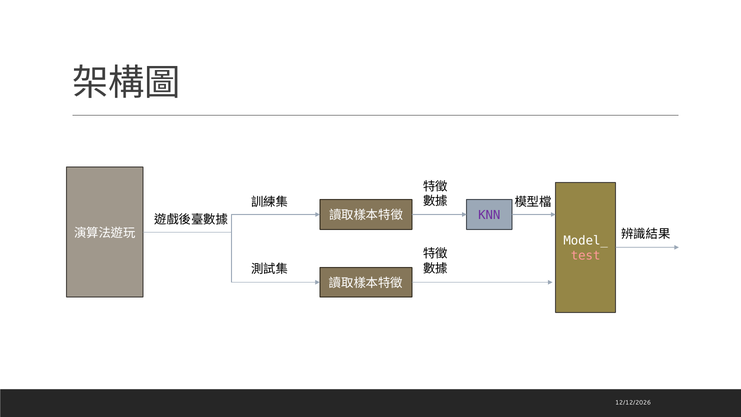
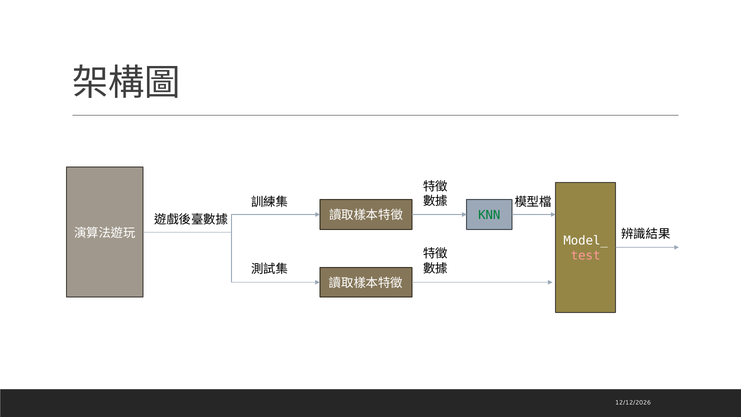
KNN colour: purple -> green (489, 215)
